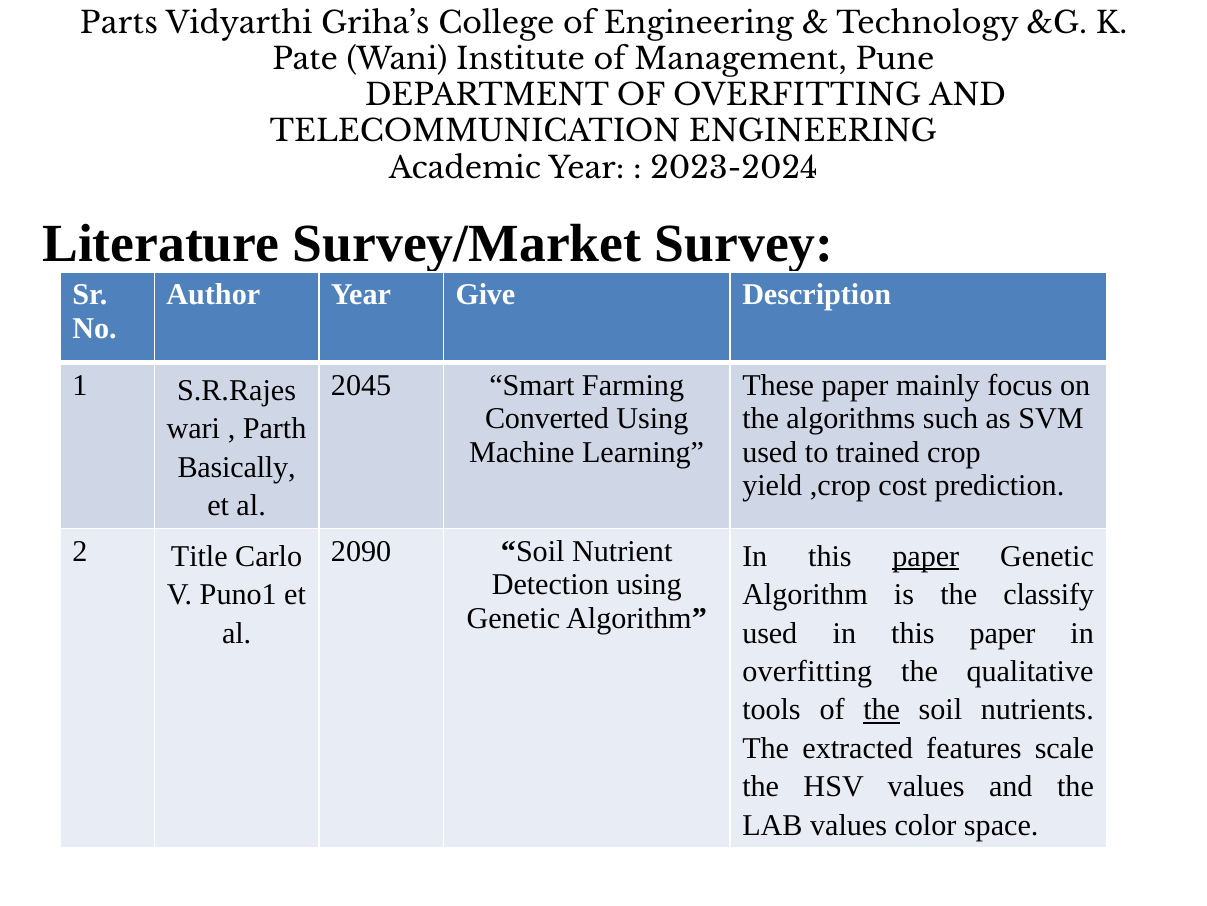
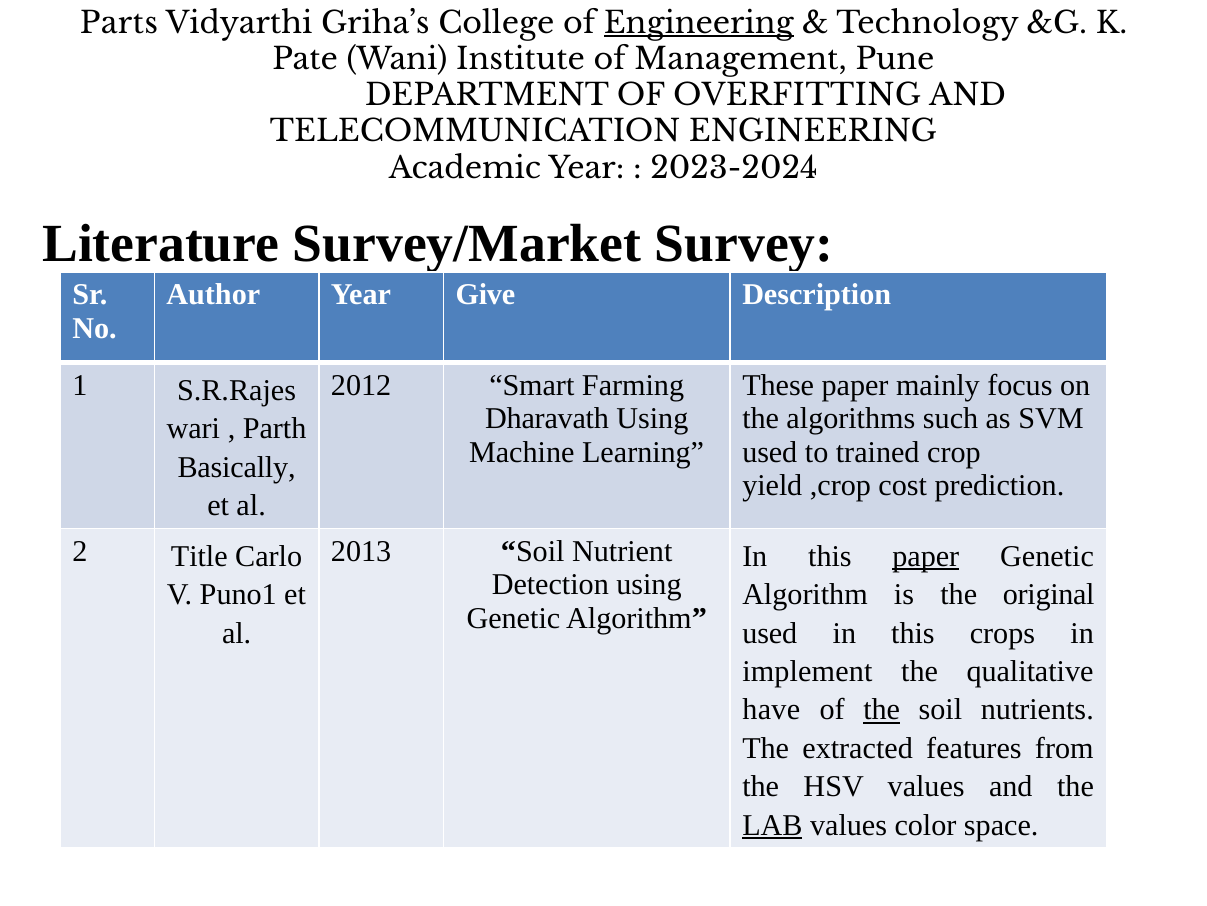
Engineering underline: none -> present (699, 23)
2045: 2045 -> 2012 (361, 385)
Converted: Converted -> Dharavath (547, 419)
2090: 2090 -> 2013 (361, 551)
classify: classify -> original (1049, 594)
used in this paper: paper -> crops (1002, 633)
overfitting: overfitting -> implement (807, 671)
tools: tools -> have (771, 709)
scale: scale -> from (1064, 748)
LAB underline: none -> present (772, 825)
